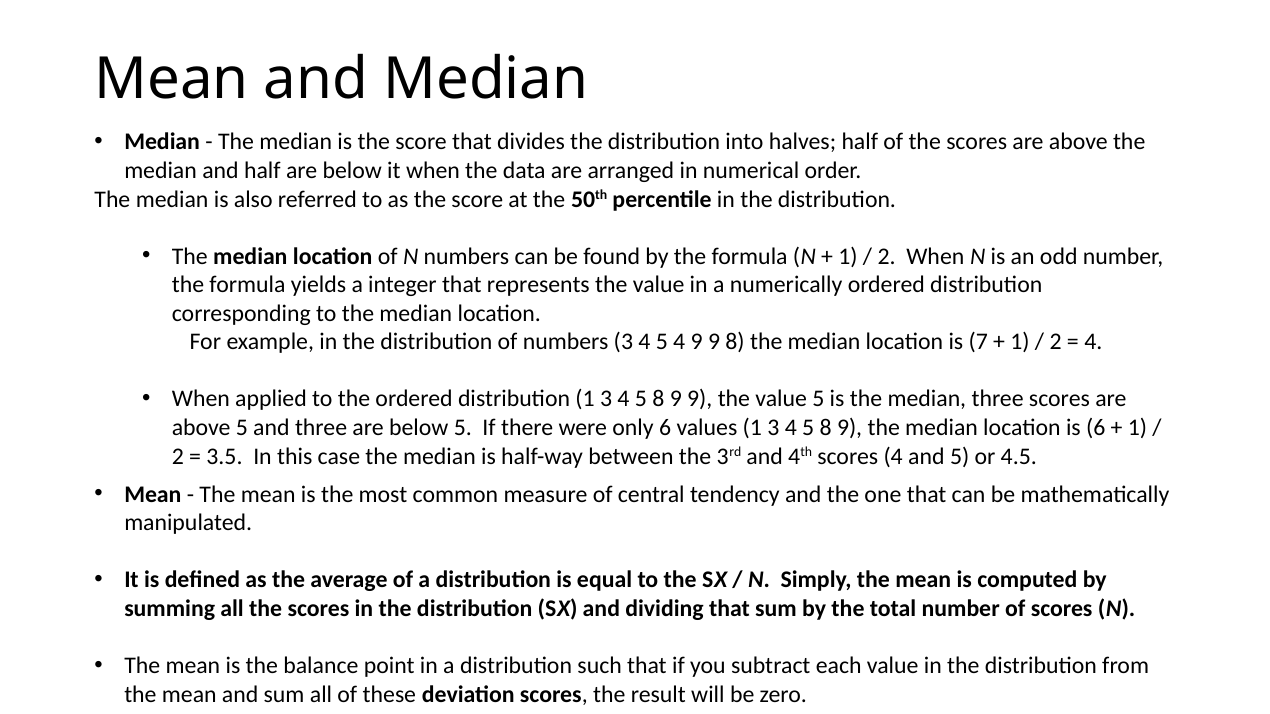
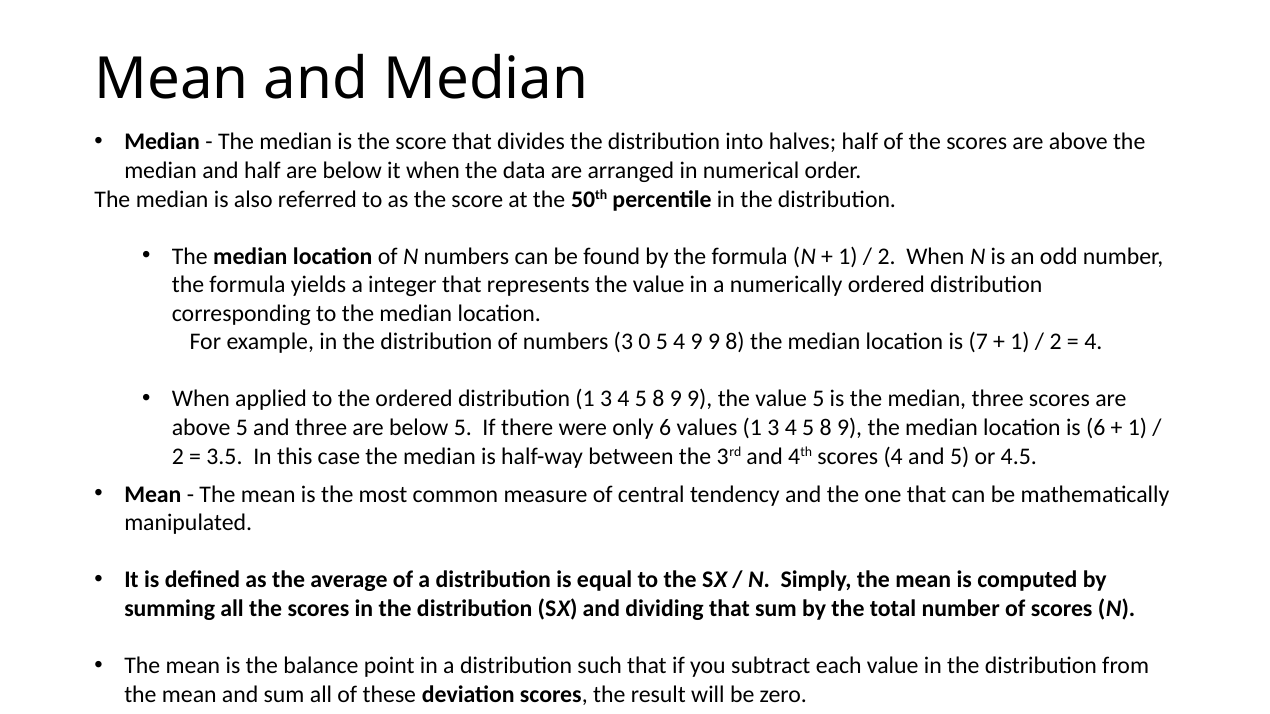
numbers 3 4: 4 -> 0 (644, 342)
